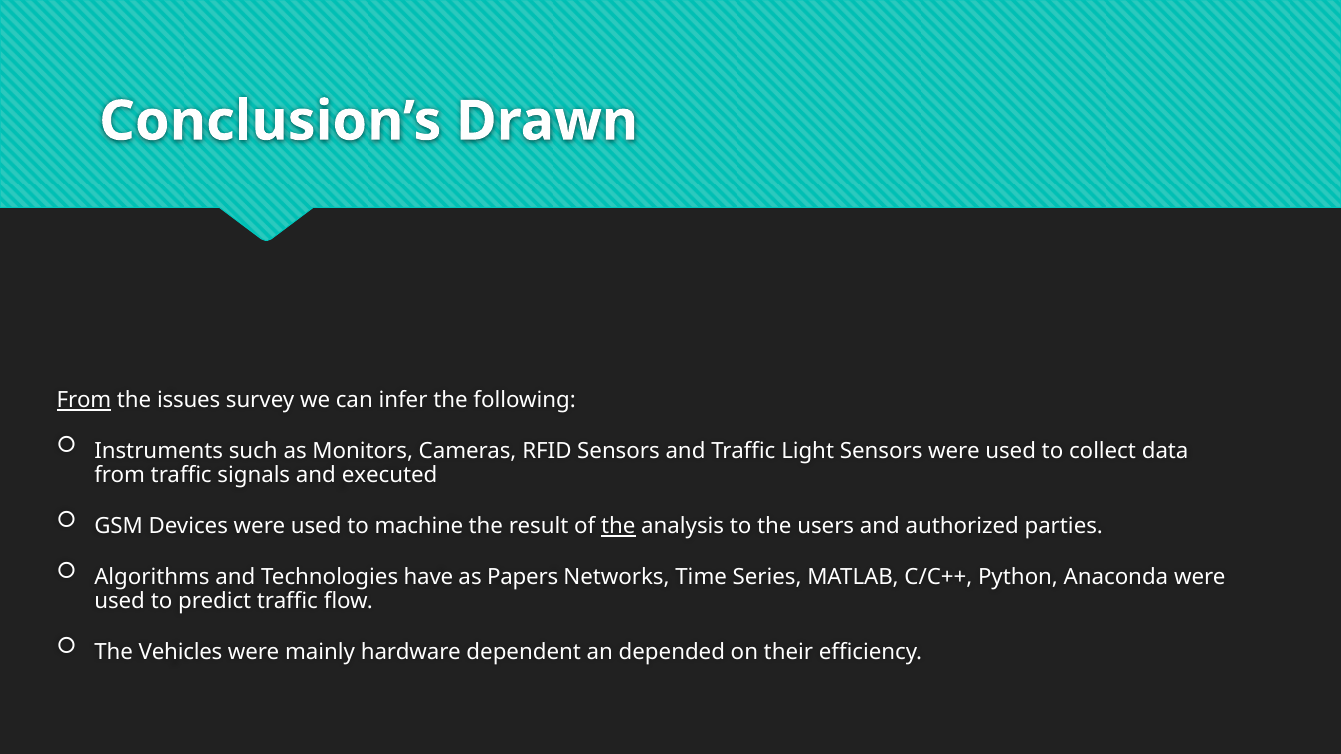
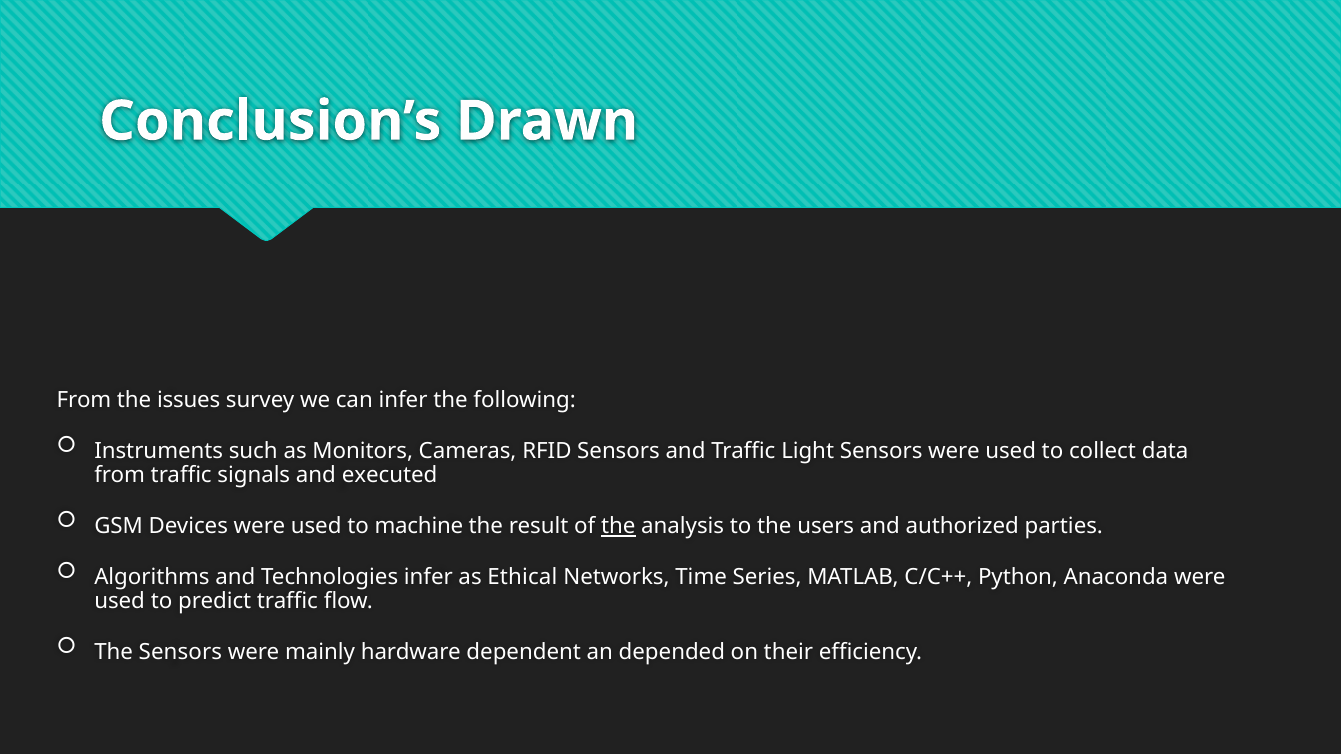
From underline: present -> none (84, 401)
Technologies have: have -> infer (428, 577)
Papers: Papers -> Ethical (522, 577)
The Vehicles: Vehicles -> Sensors (180, 652)
